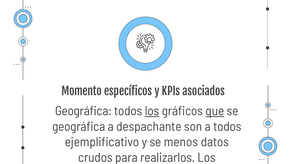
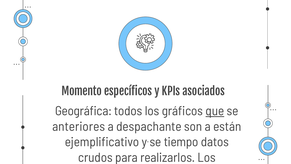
los underline: present -> none (152, 111)
geográfica: geográfica -> anteriores (79, 126)
a todos: todos -> están (227, 126)
menos: menos -> tiempo (181, 142)
